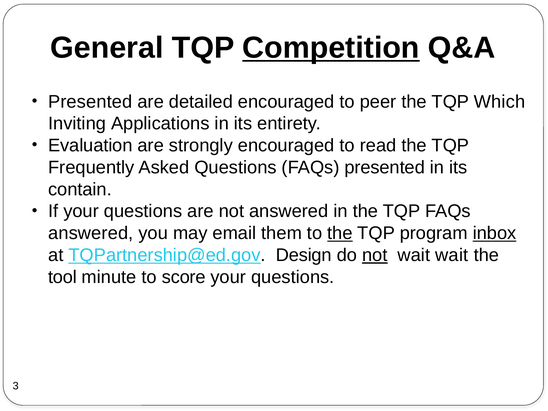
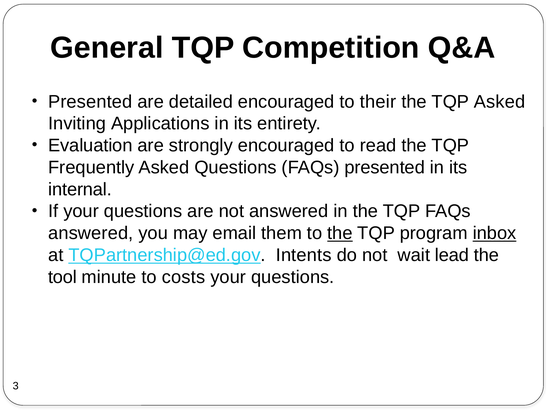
Competition underline: present -> none (331, 48)
peer: peer -> their (378, 102)
TQP Which: Which -> Asked (500, 102)
contain: contain -> internal (80, 189)
Design: Design -> Intents (304, 255)
not underline: present -> none (375, 255)
wait wait: wait -> lead (452, 255)
score: score -> costs (184, 277)
